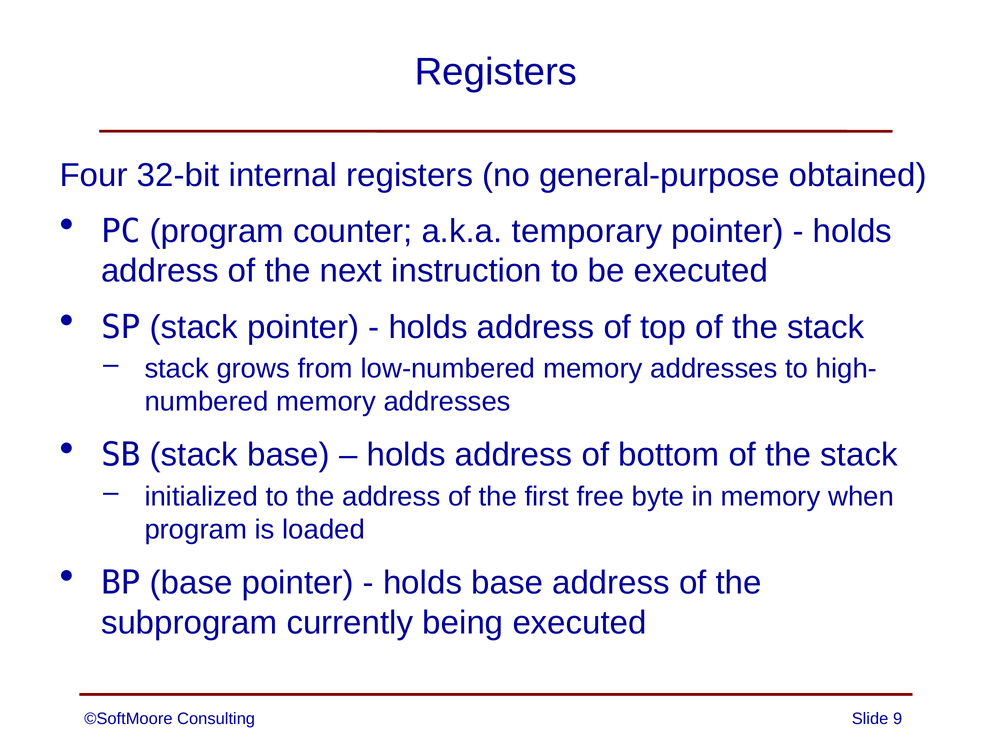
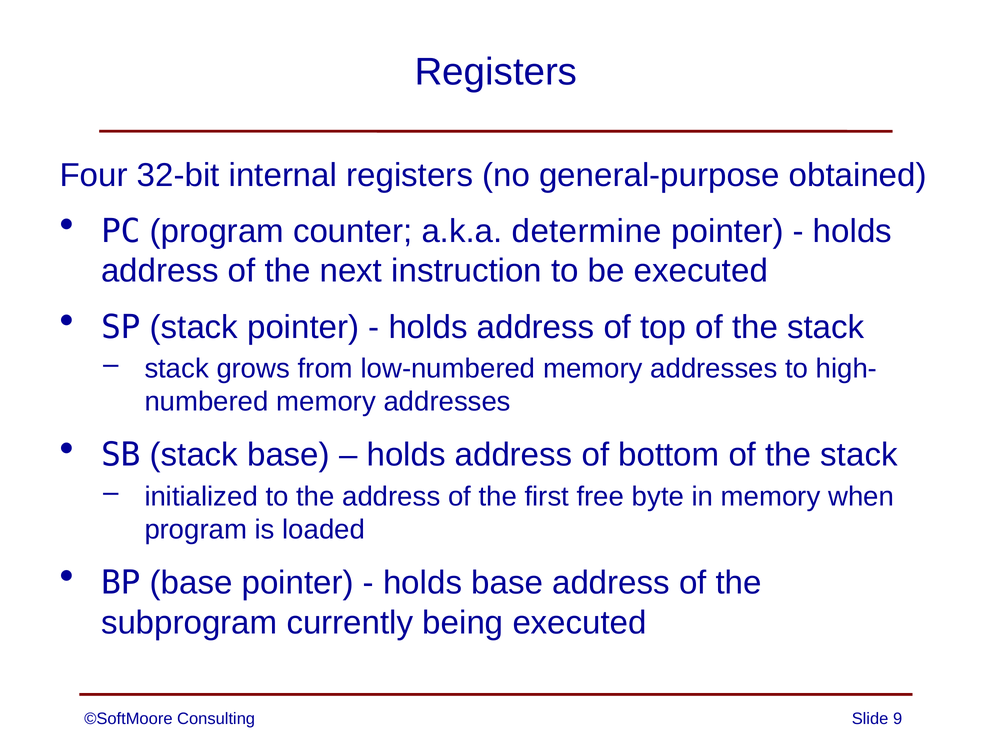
temporary: temporary -> determine (587, 231)
